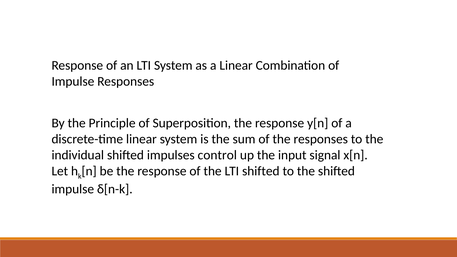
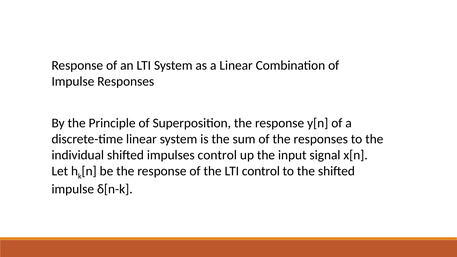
LTI shifted: shifted -> control (261, 171)
